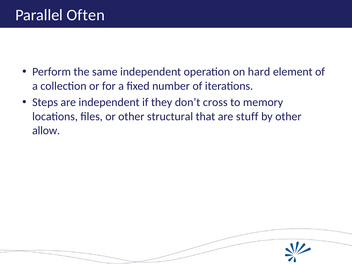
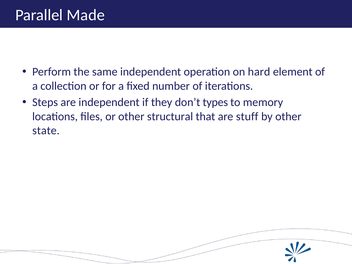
Often: Often -> Made (86, 15)
cross: cross -> types (215, 102)
allow: allow -> state (46, 130)
